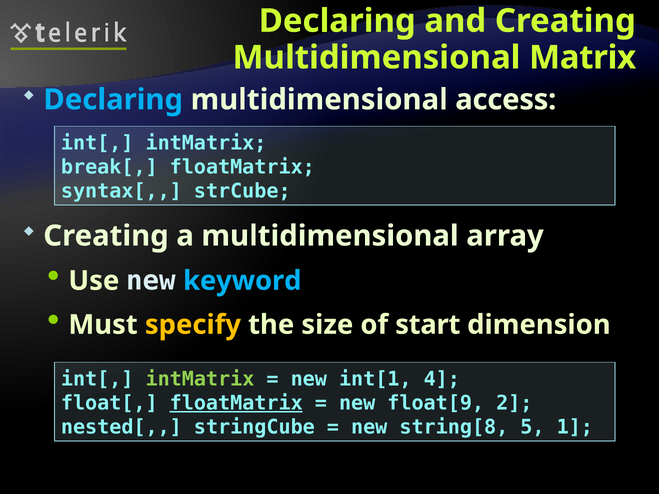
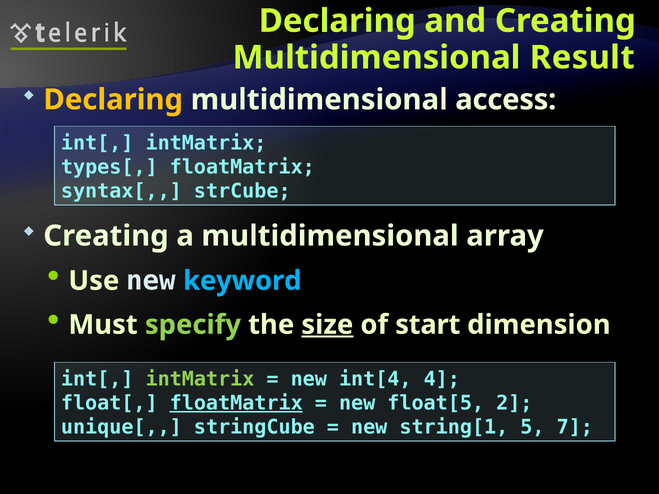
Matrix: Matrix -> Result (582, 58)
Declaring colour: light blue -> yellow (113, 100)
break[: break[ -> types[ (109, 167)
specify colour: yellow -> light green (193, 325)
size underline: none -> present (327, 325)
int[1: int[1 -> int[4 (375, 379)
float[9: float[9 -> float[5 (436, 403)
nested[: nested[ -> unique[ (121, 427)
string[8: string[8 -> string[1 (454, 427)
1: 1 -> 7 (575, 427)
